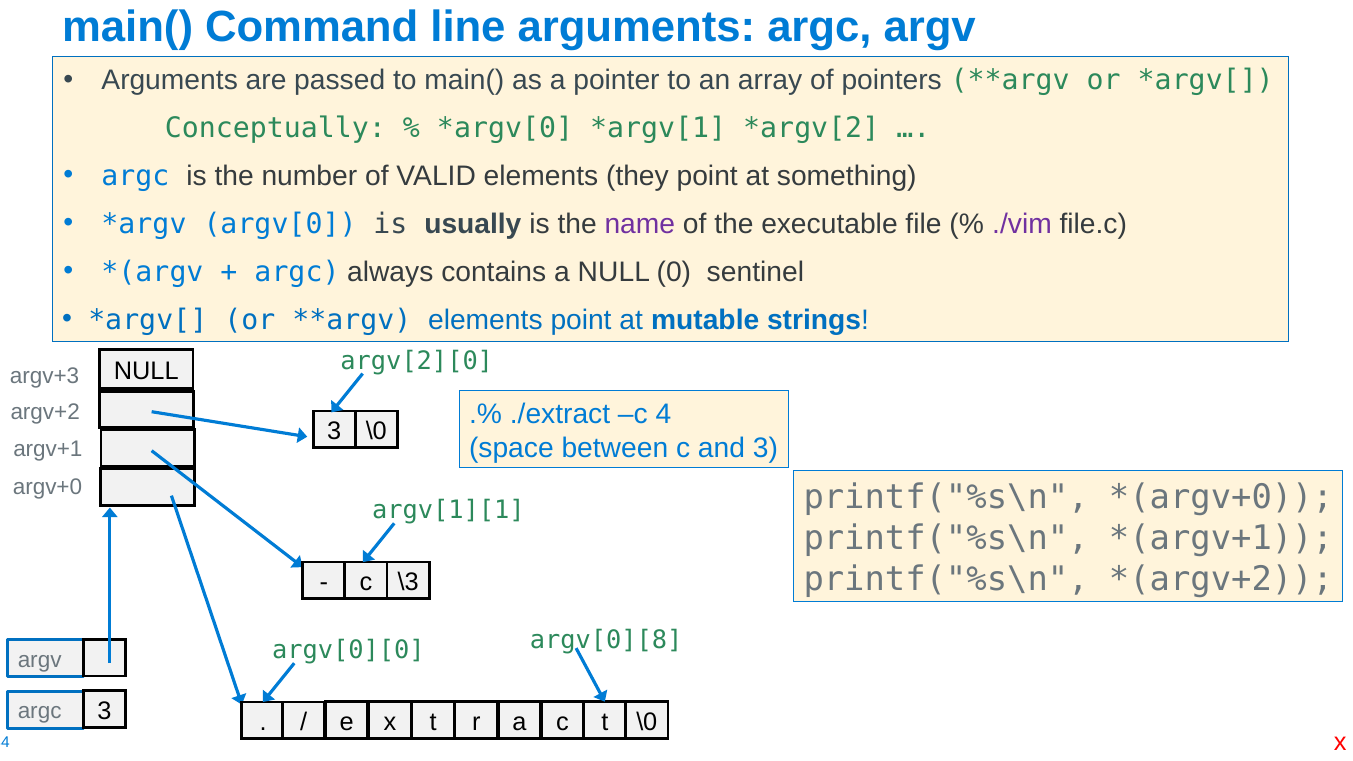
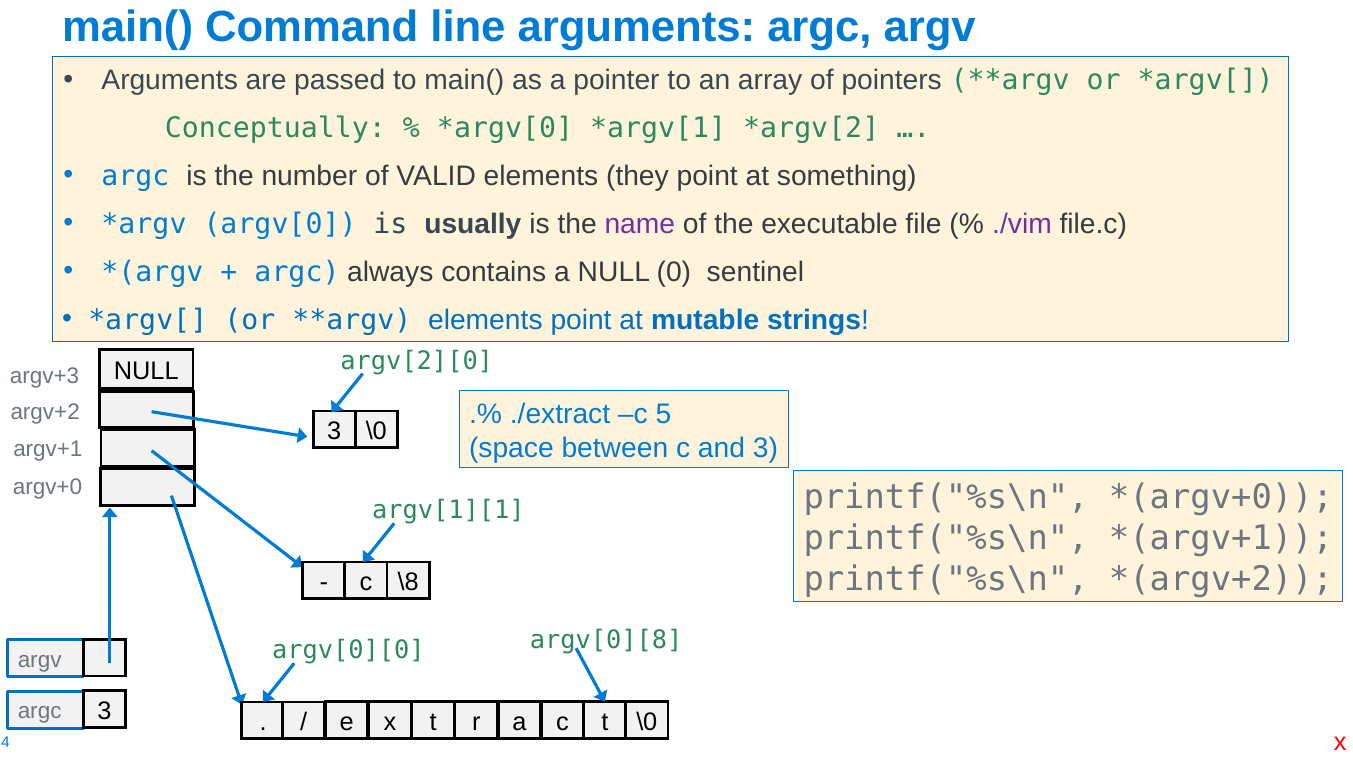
4: 4 -> 5 (663, 414)
\3: \3 -> \8 (408, 582)
